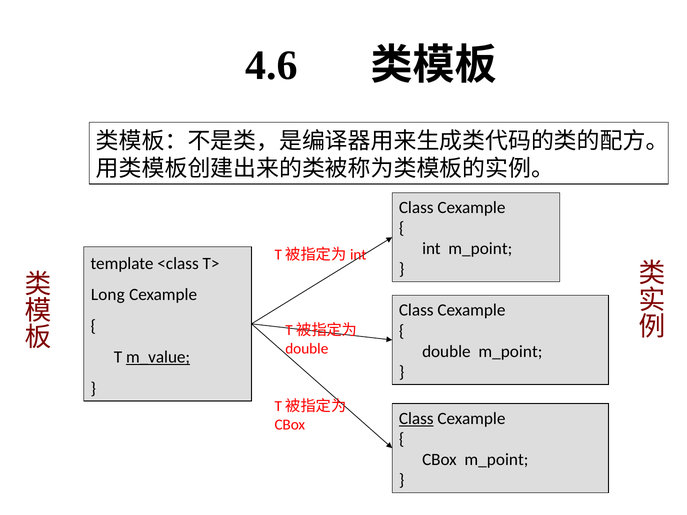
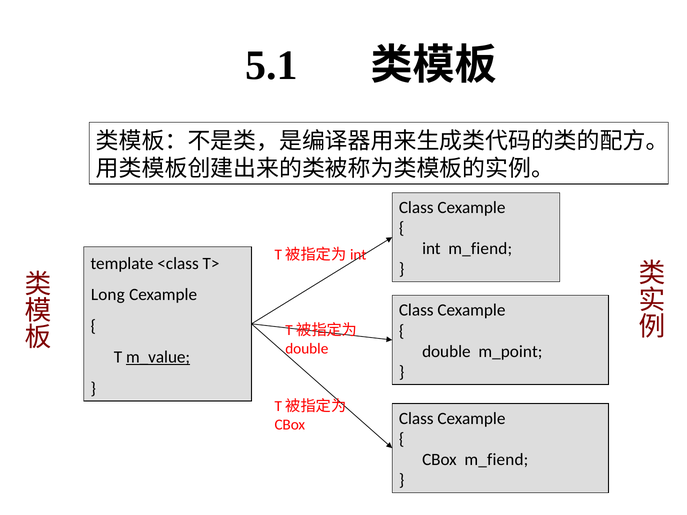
4.6: 4.6 -> 5.1 (271, 65)
int m_point: m_point -> m_fiend (480, 249)
Class underline: present -> none (416, 419)
CBox m_point: m_point -> m_fiend (496, 460)
